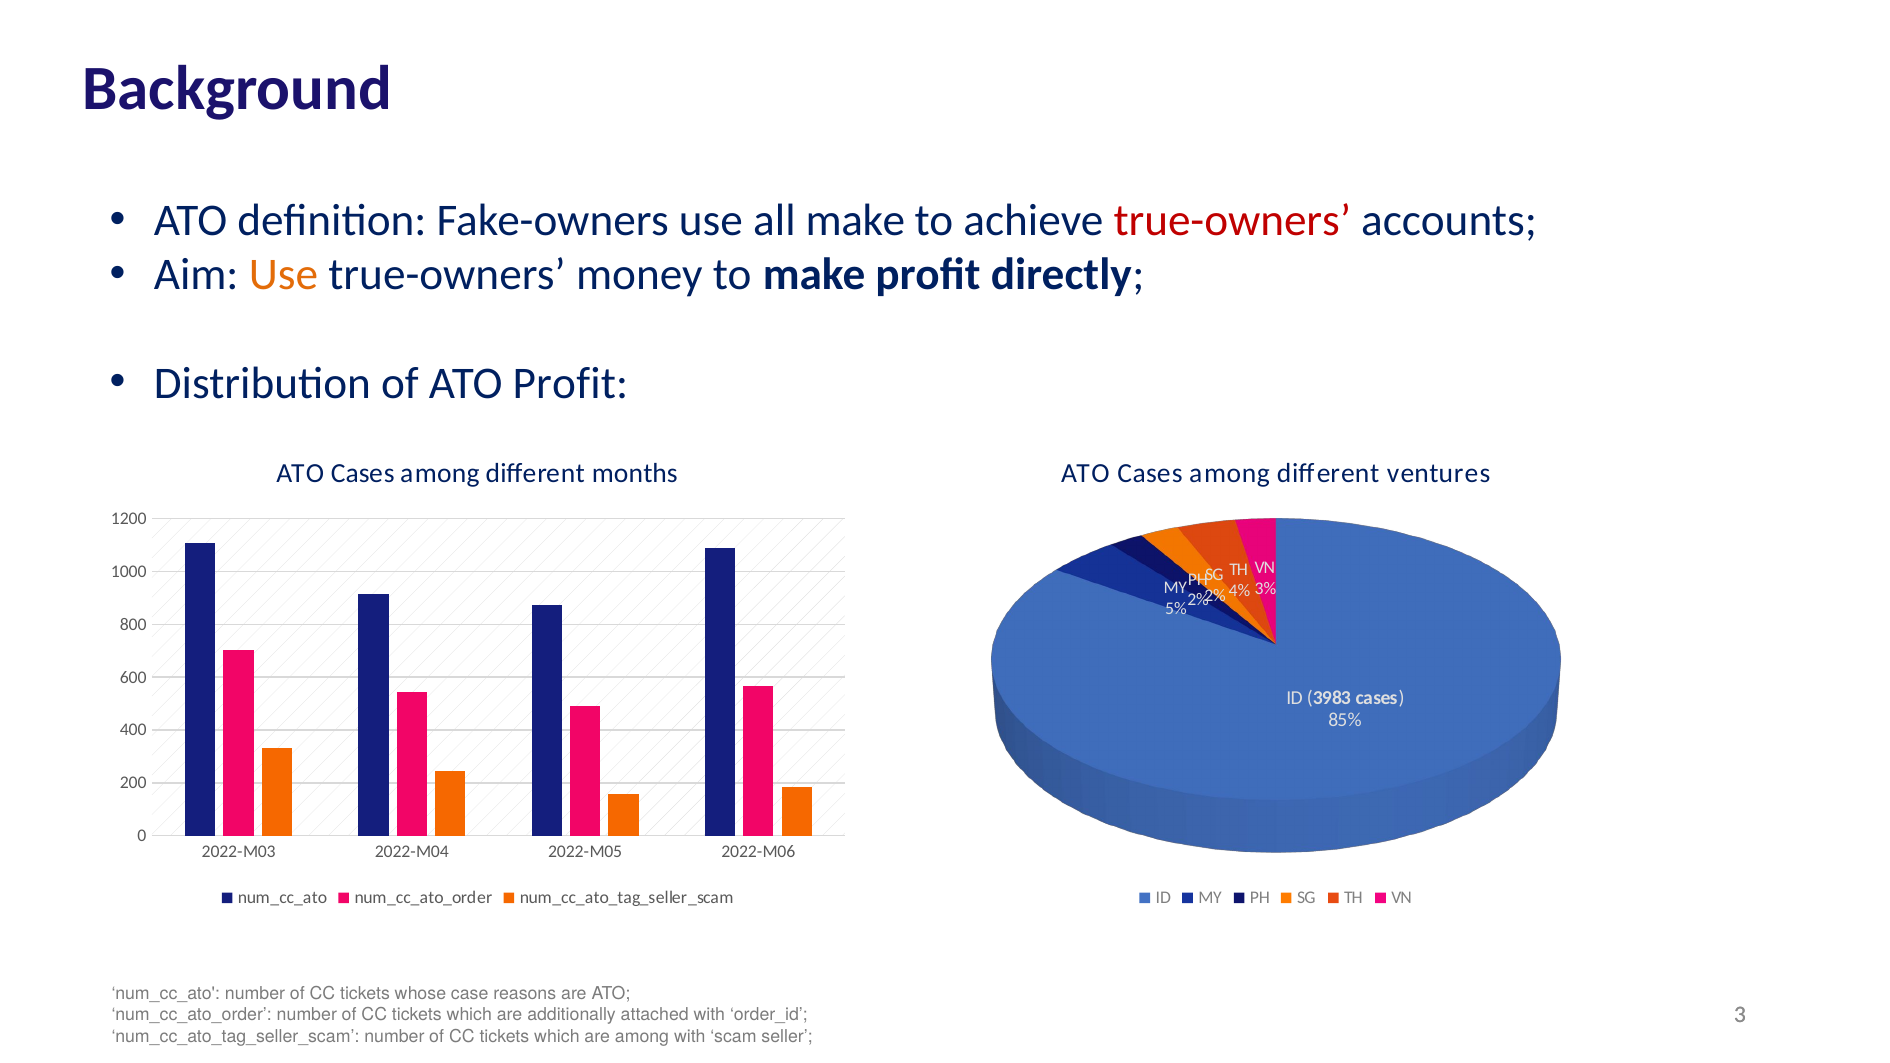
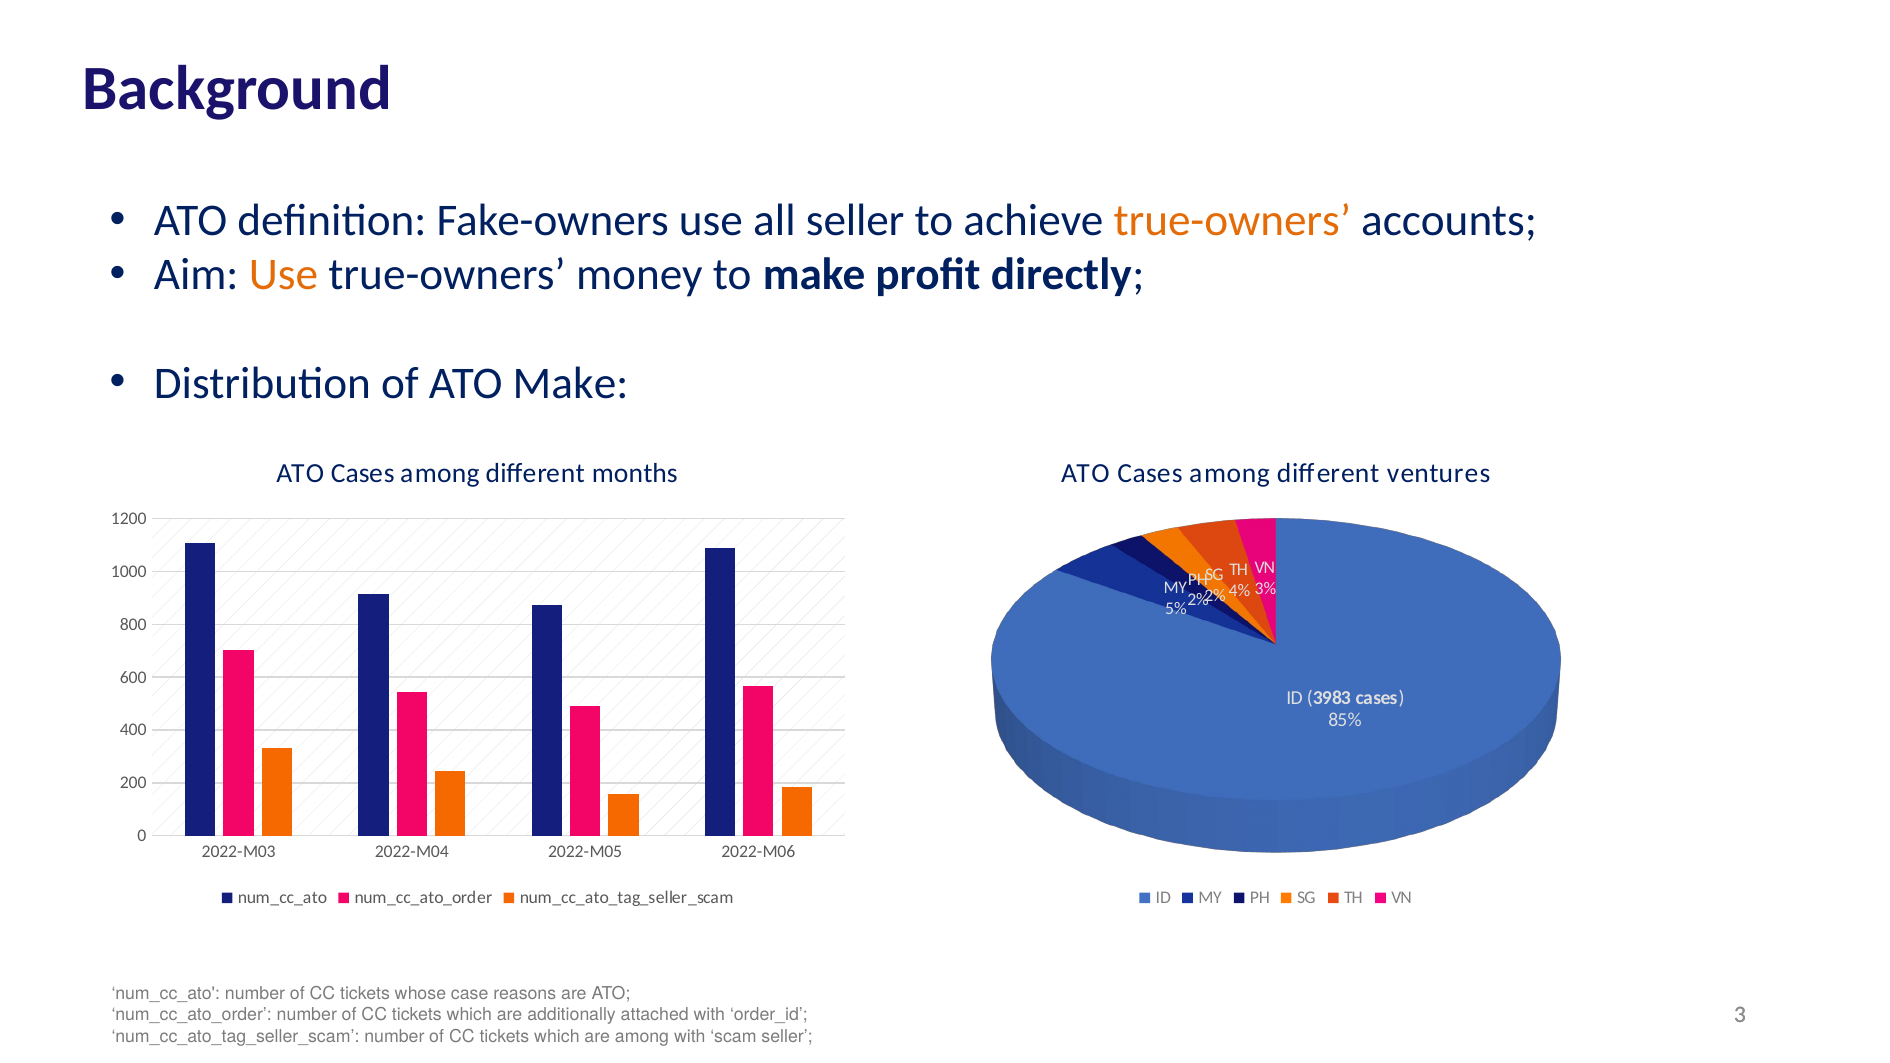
all make: make -> seller (855, 221)
true-owners colour: red -> orange (1232, 221)
ATO Profit: Profit -> Make (571, 383)
